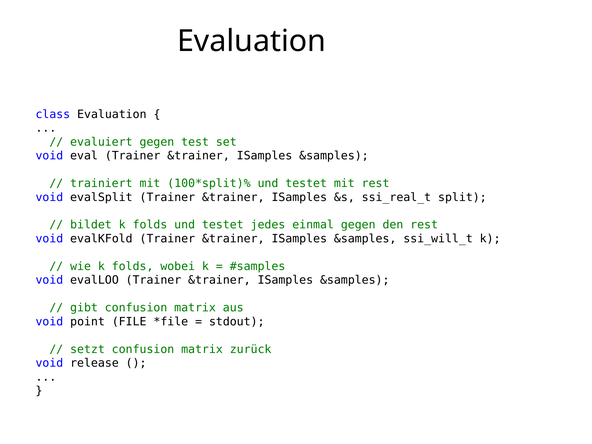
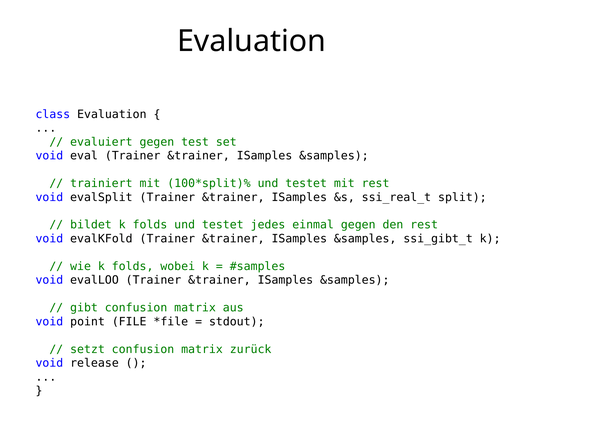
ssi_will_t: ssi_will_t -> ssi_gibt_t (438, 239)
